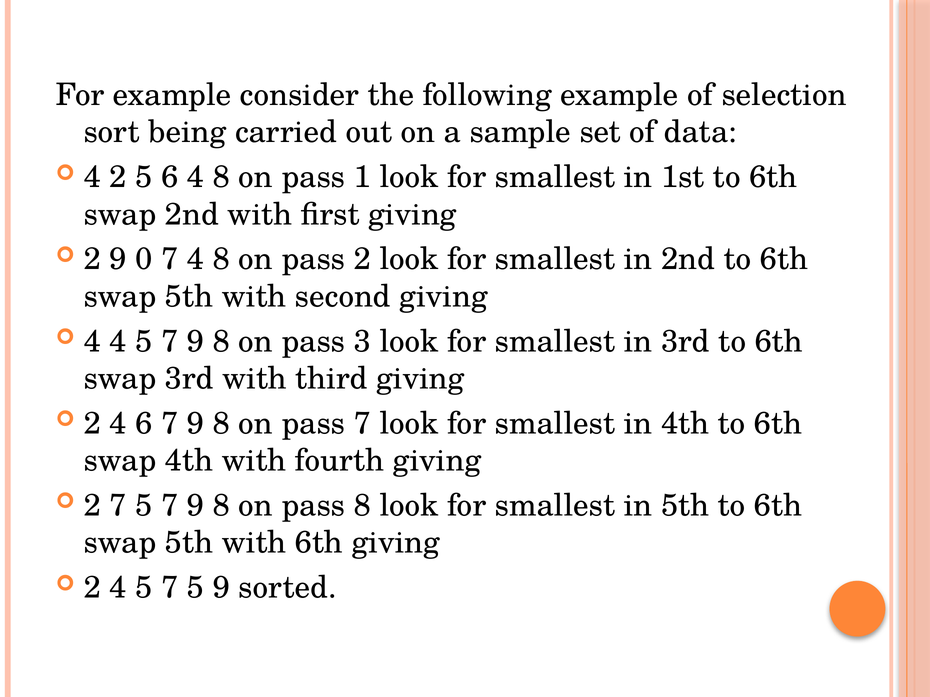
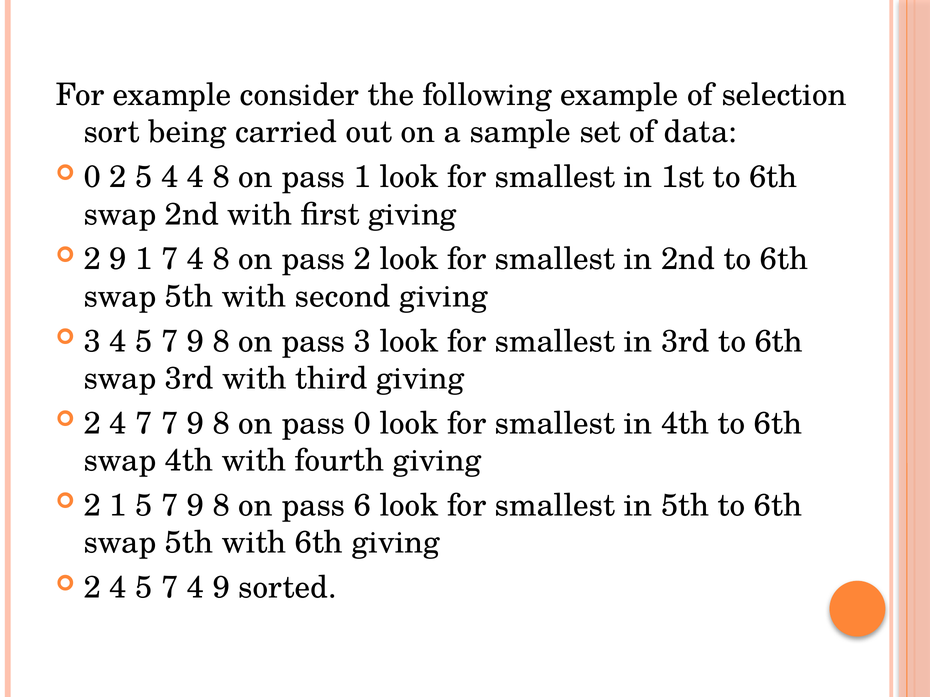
4: 4 -> 0 (92, 177)
5 6: 6 -> 4 (170, 177)
9 0: 0 -> 1 (144, 259)
4: 4 -> 3 (92, 342)
4 6: 6 -> 7 (144, 424)
pass 7: 7 -> 0 (362, 424)
2 7: 7 -> 1 (118, 506)
pass 8: 8 -> 6 (362, 506)
5 7 5: 5 -> 4 (196, 588)
